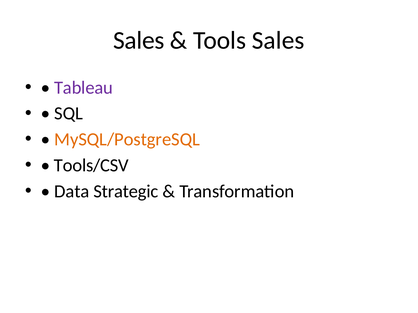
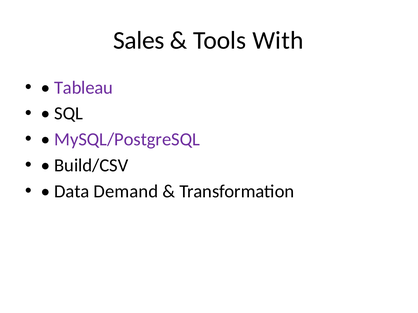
Tools Sales: Sales -> With (278, 40)
MySQL/PostgreSQL colour: orange -> purple (127, 140)
Tools/CSV: Tools/CSV -> Build/CSV (91, 166)
Strategic: Strategic -> Demand (126, 192)
